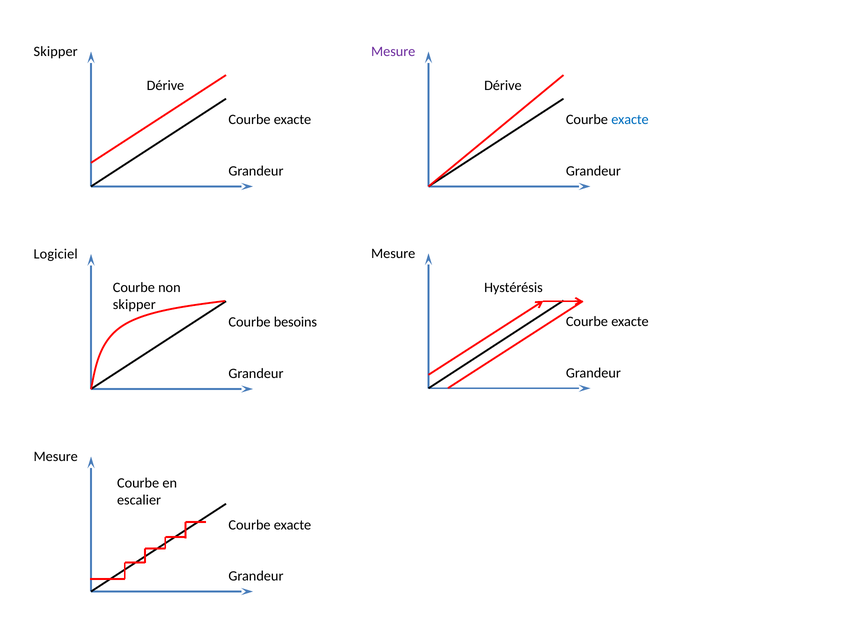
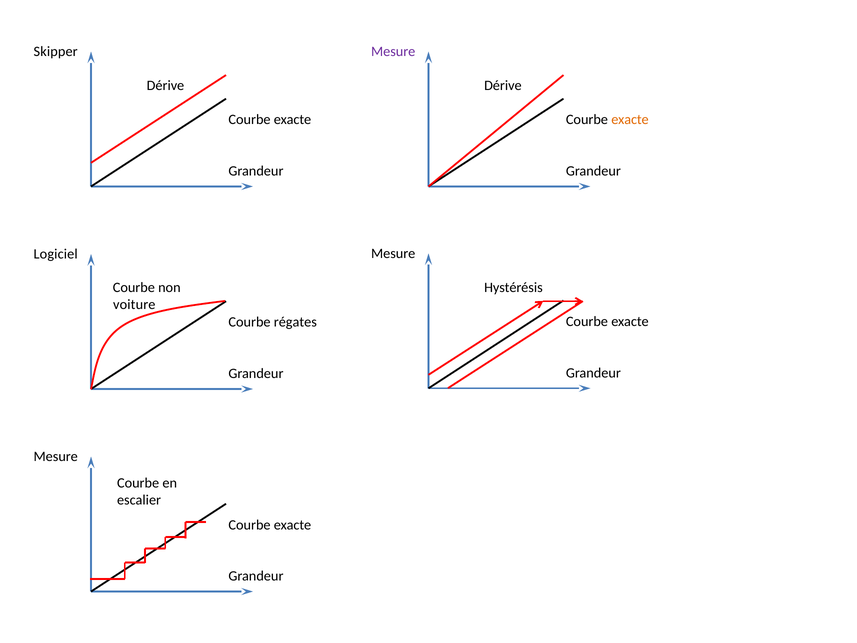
exacte colour: blue -> orange (630, 120)
skipper: skipper -> voiture (134, 304)
besoins: besoins -> régates (295, 322)
